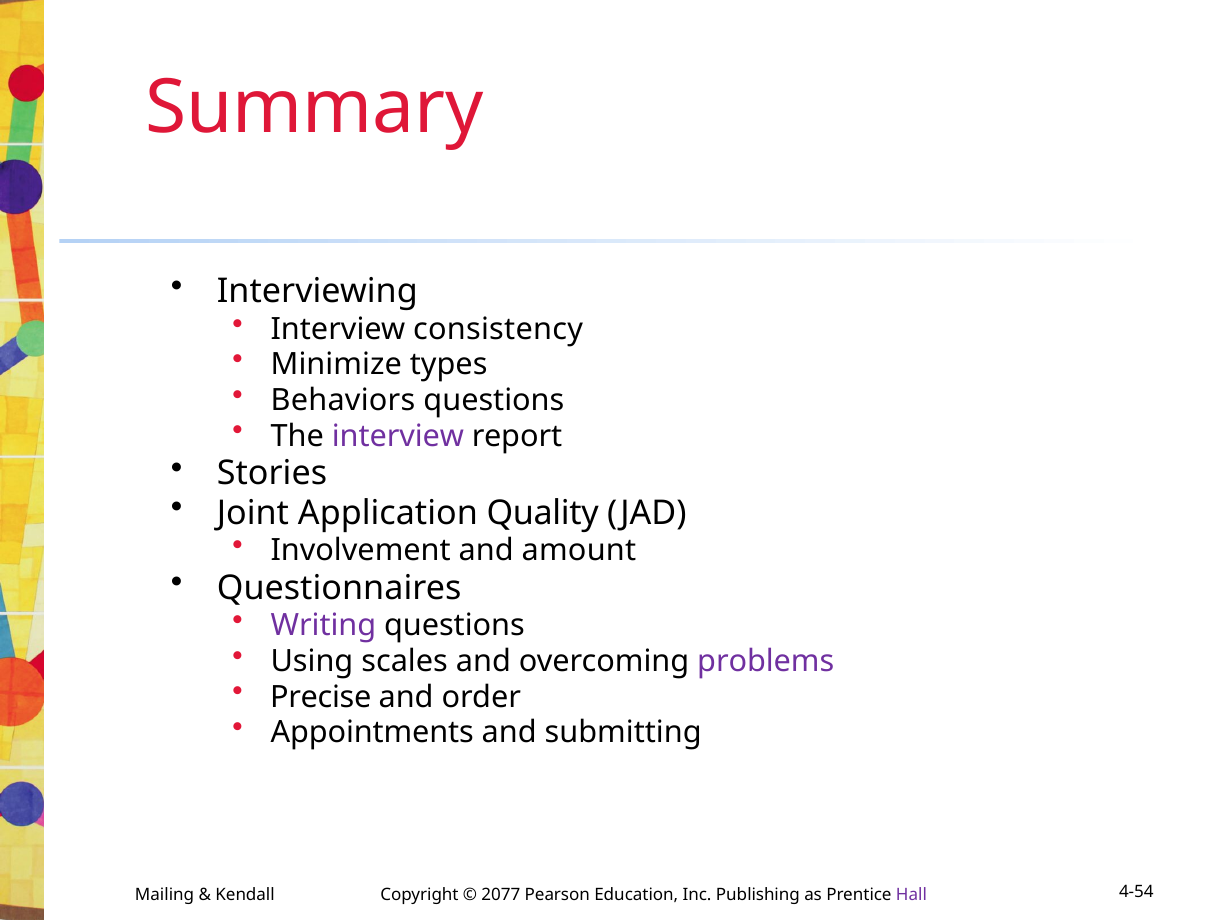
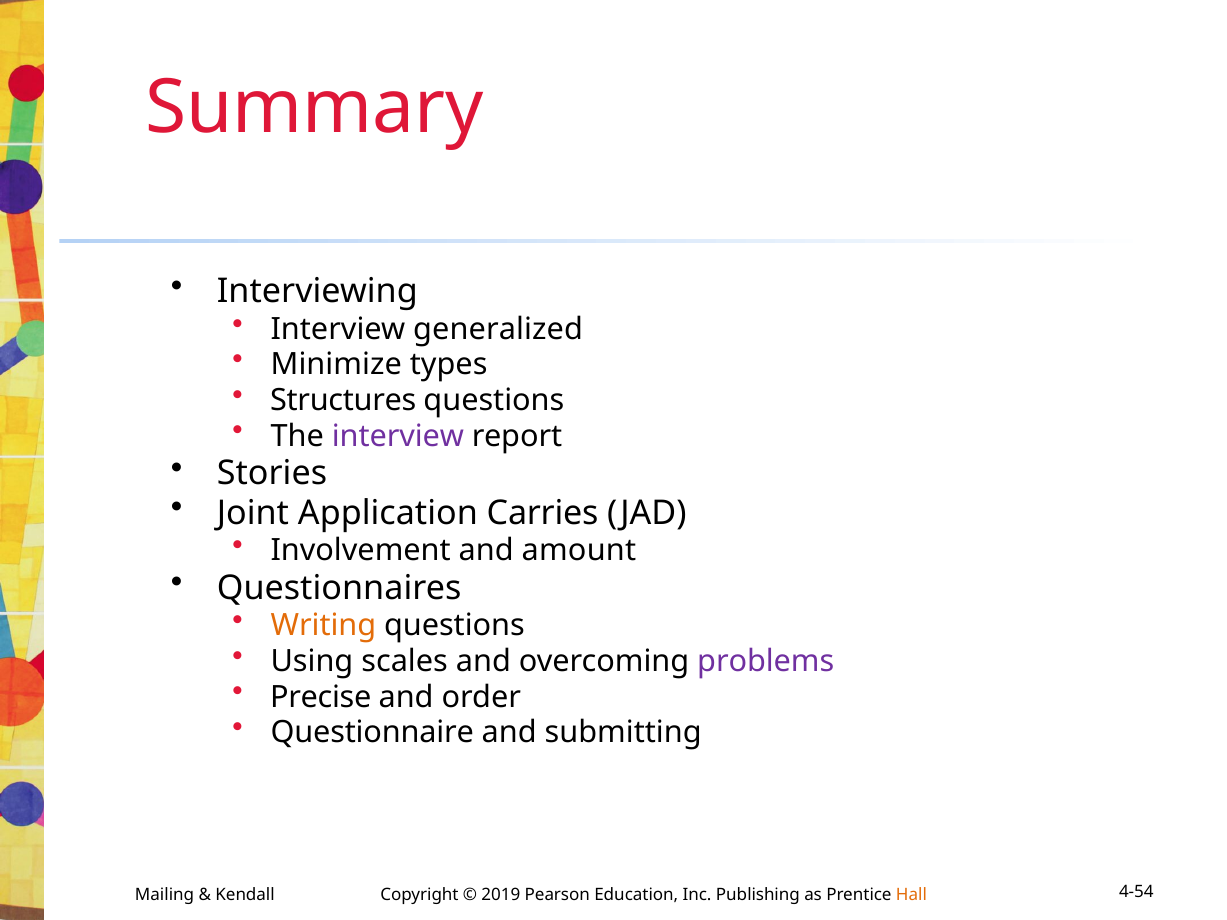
consistency: consistency -> generalized (498, 329)
Behaviors: Behaviors -> Structures (343, 400)
Quality: Quality -> Carries (543, 513)
Writing colour: purple -> orange (323, 626)
Appointments: Appointments -> Questionnaire (372, 733)
2077: 2077 -> 2019 (501, 895)
Hall colour: purple -> orange (911, 895)
